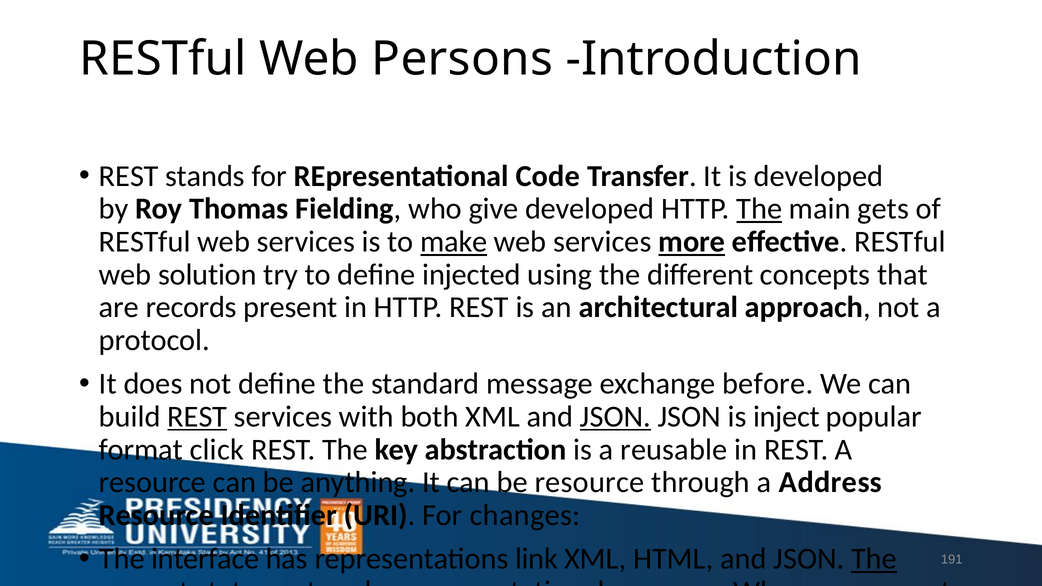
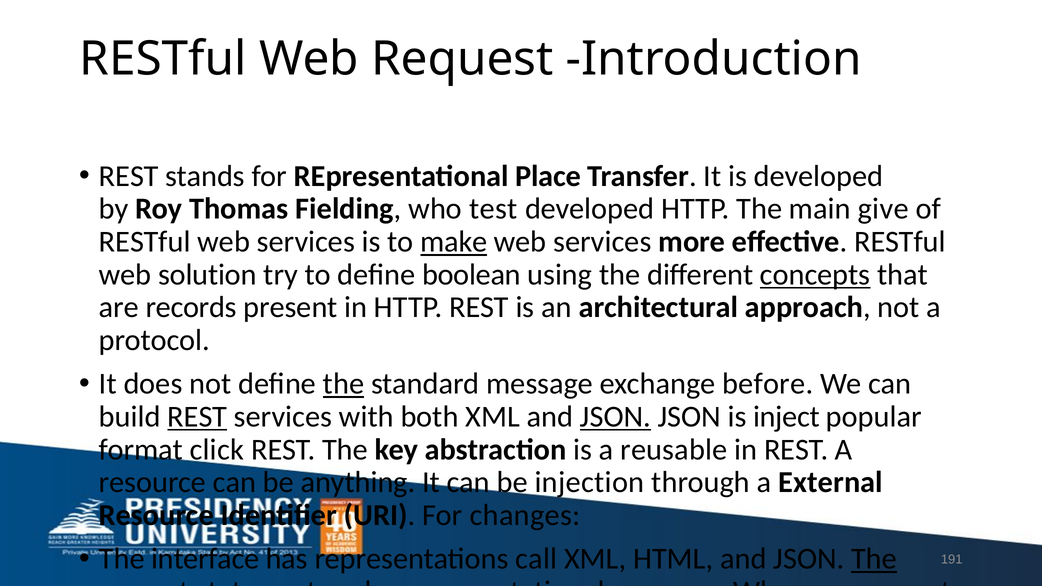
Web Persons: Persons -> Request (462, 59)
Code: Code -> Place (548, 176)
give: give -> test (493, 209)
The underline: present -> none (759, 209)
gets: gets -> give (883, 209)
more underline: present -> none (692, 242)
injected: injected -> boolean (471, 275)
concepts underline: none -> present (815, 275)
the underline: none -> present (344, 384)
be resource: resource -> injection (589, 482)
Address: Address -> External (831, 482)
link: link -> call (536, 559)
